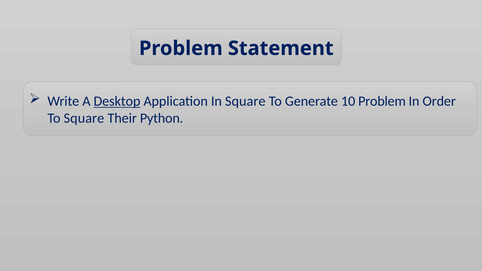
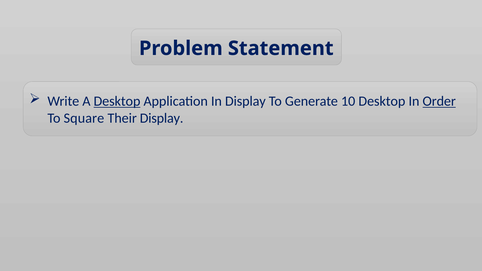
In Square: Square -> Display (245, 101)
10 Problem: Problem -> Desktop (382, 101)
Order underline: none -> present (439, 101)
Their Python: Python -> Display (162, 118)
